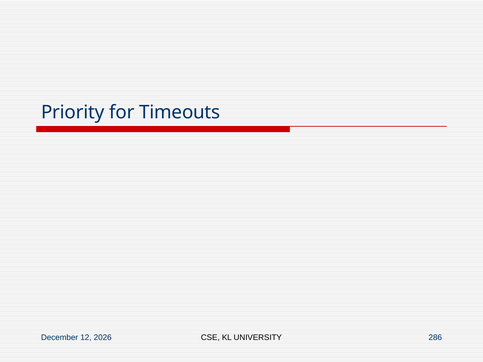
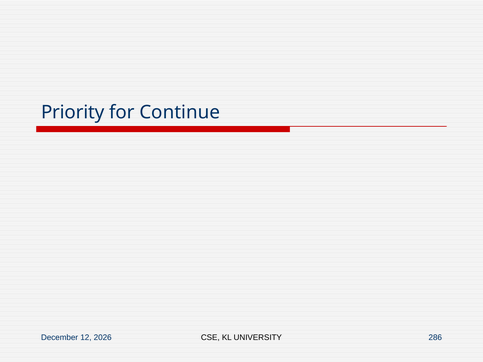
Timeouts: Timeouts -> Continue (180, 112)
